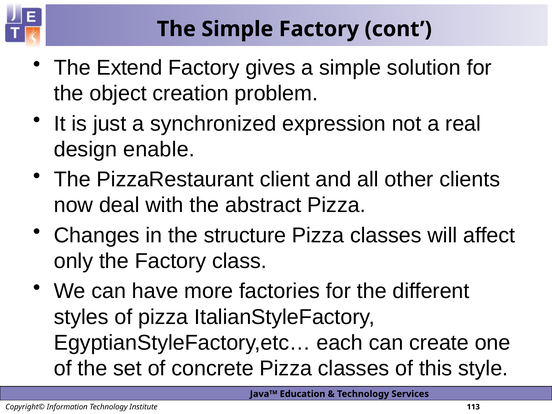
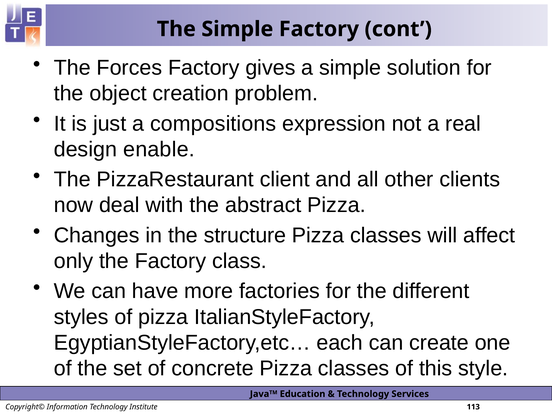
Extend: Extend -> Forces (129, 68)
synchronized: synchronized -> compositions (213, 124)
